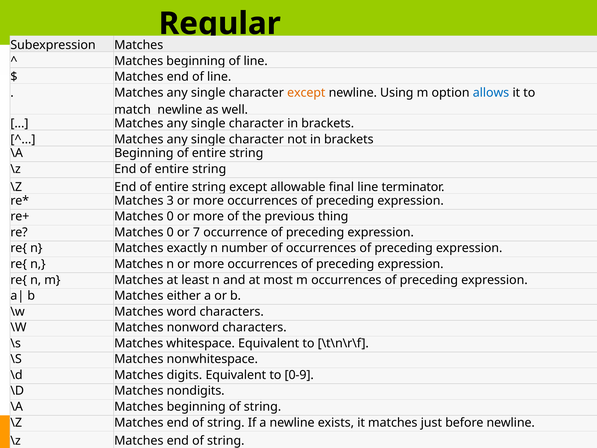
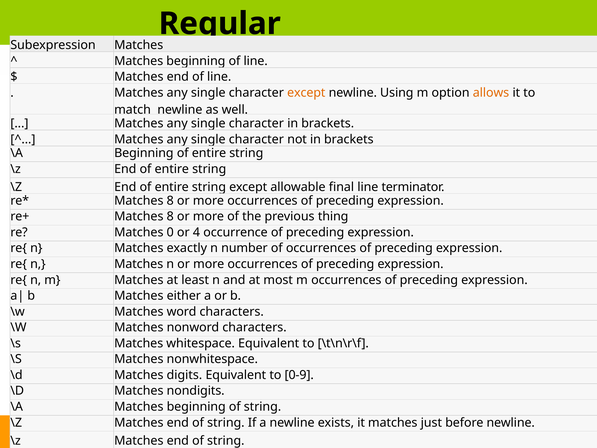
allows colour: blue -> orange (491, 93)
3: 3 -> 8 (170, 200)
re+ Matches 0: 0 -> 8 (170, 216)
7: 7 -> 4 (196, 232)
